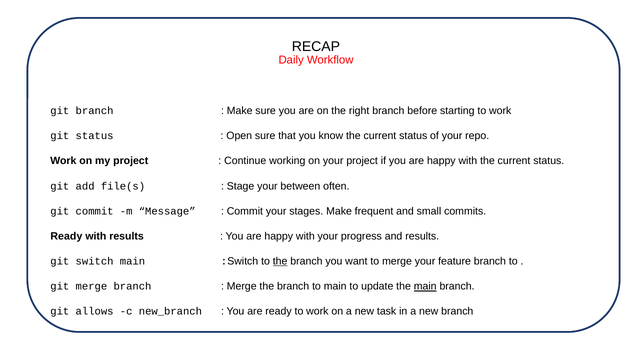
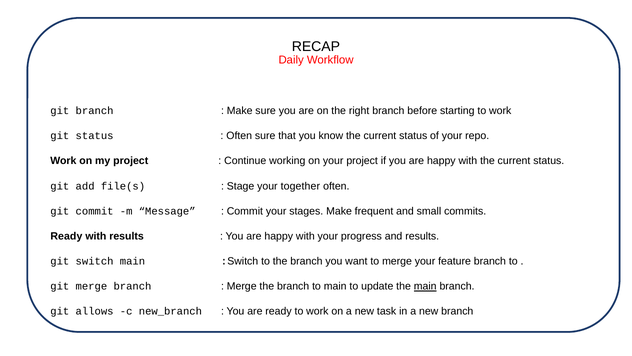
Open: Open -> Often (239, 136)
between: between -> together (300, 186)
the underline: present -> none (280, 261)
